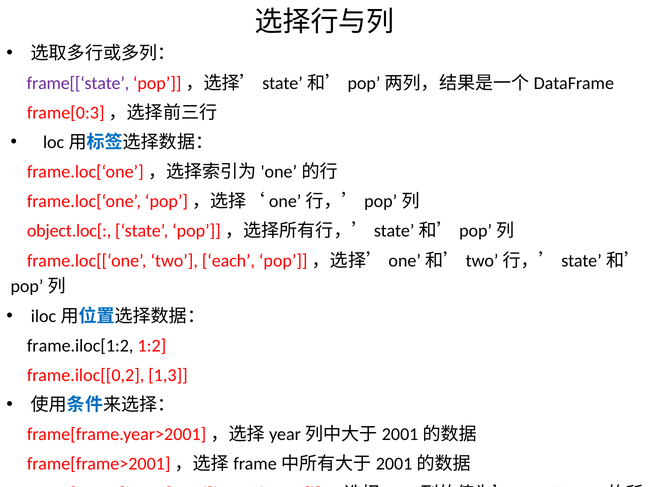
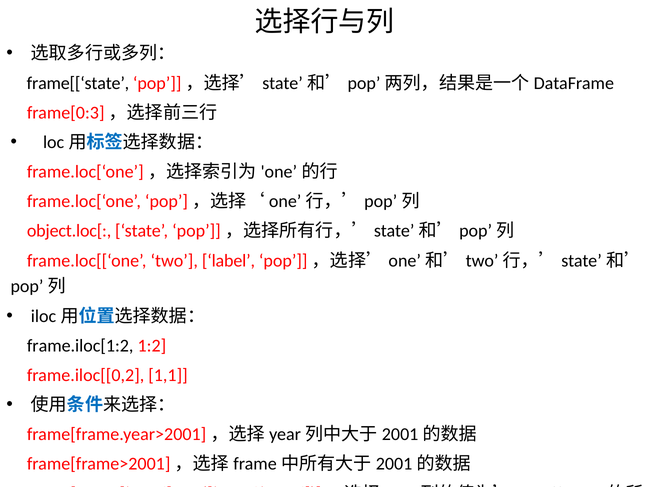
frame[[‘state colour: purple -> black (78, 83)
each: each -> label (228, 260)
1,3: 1,3 -> 1,1 (168, 375)
